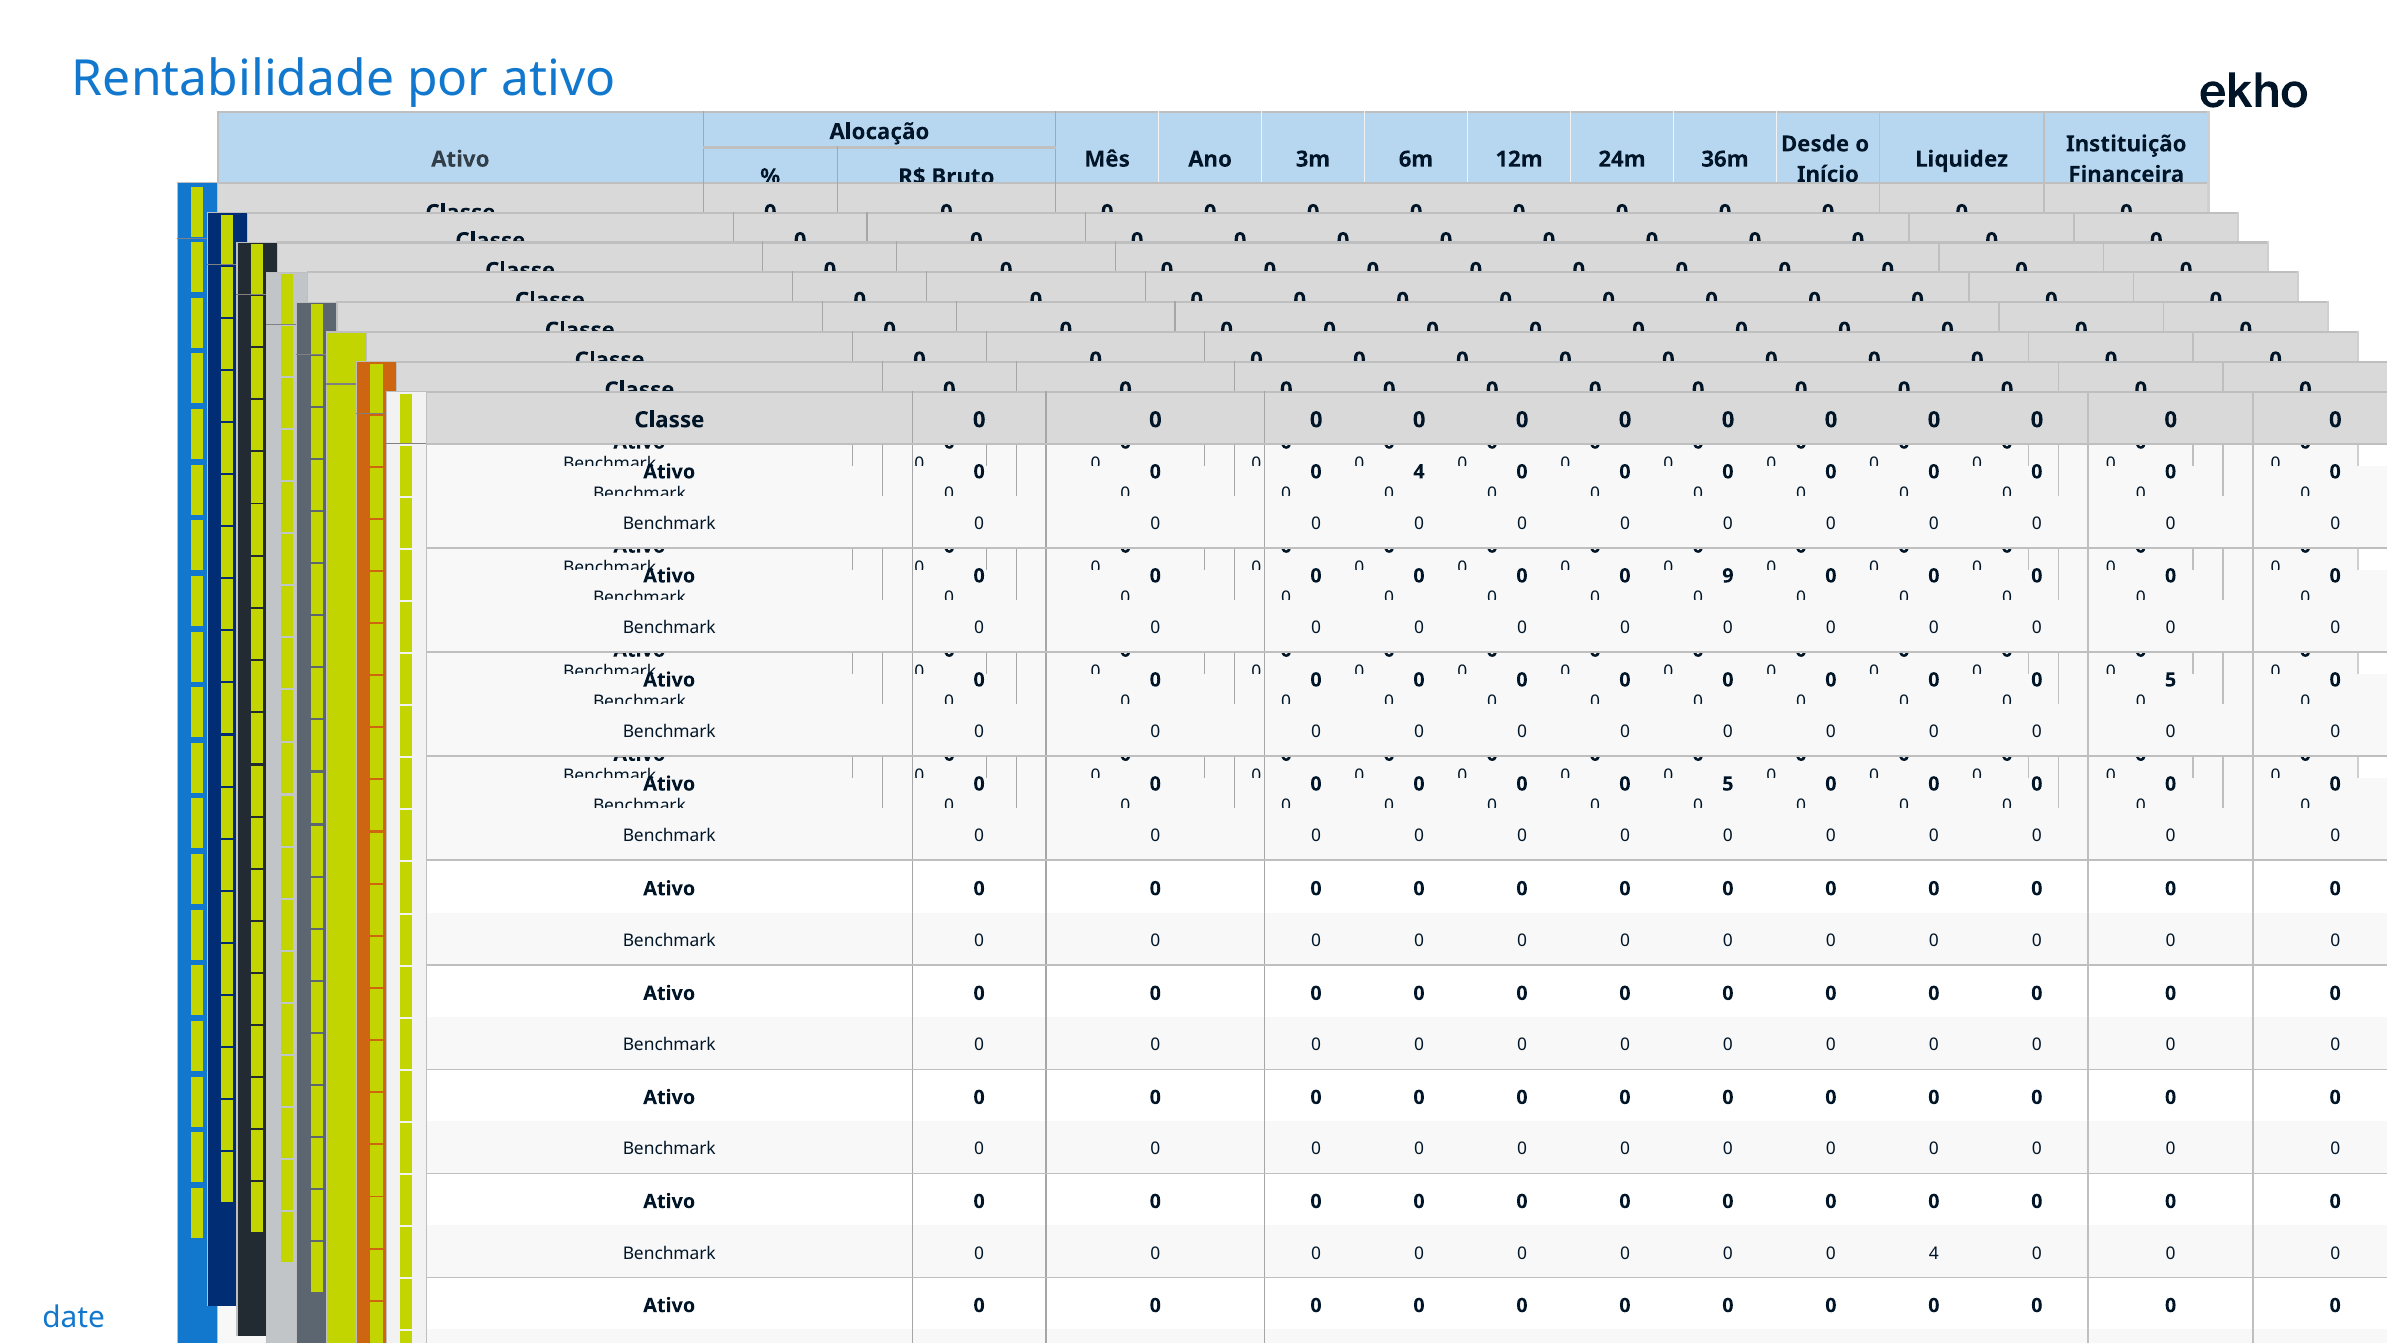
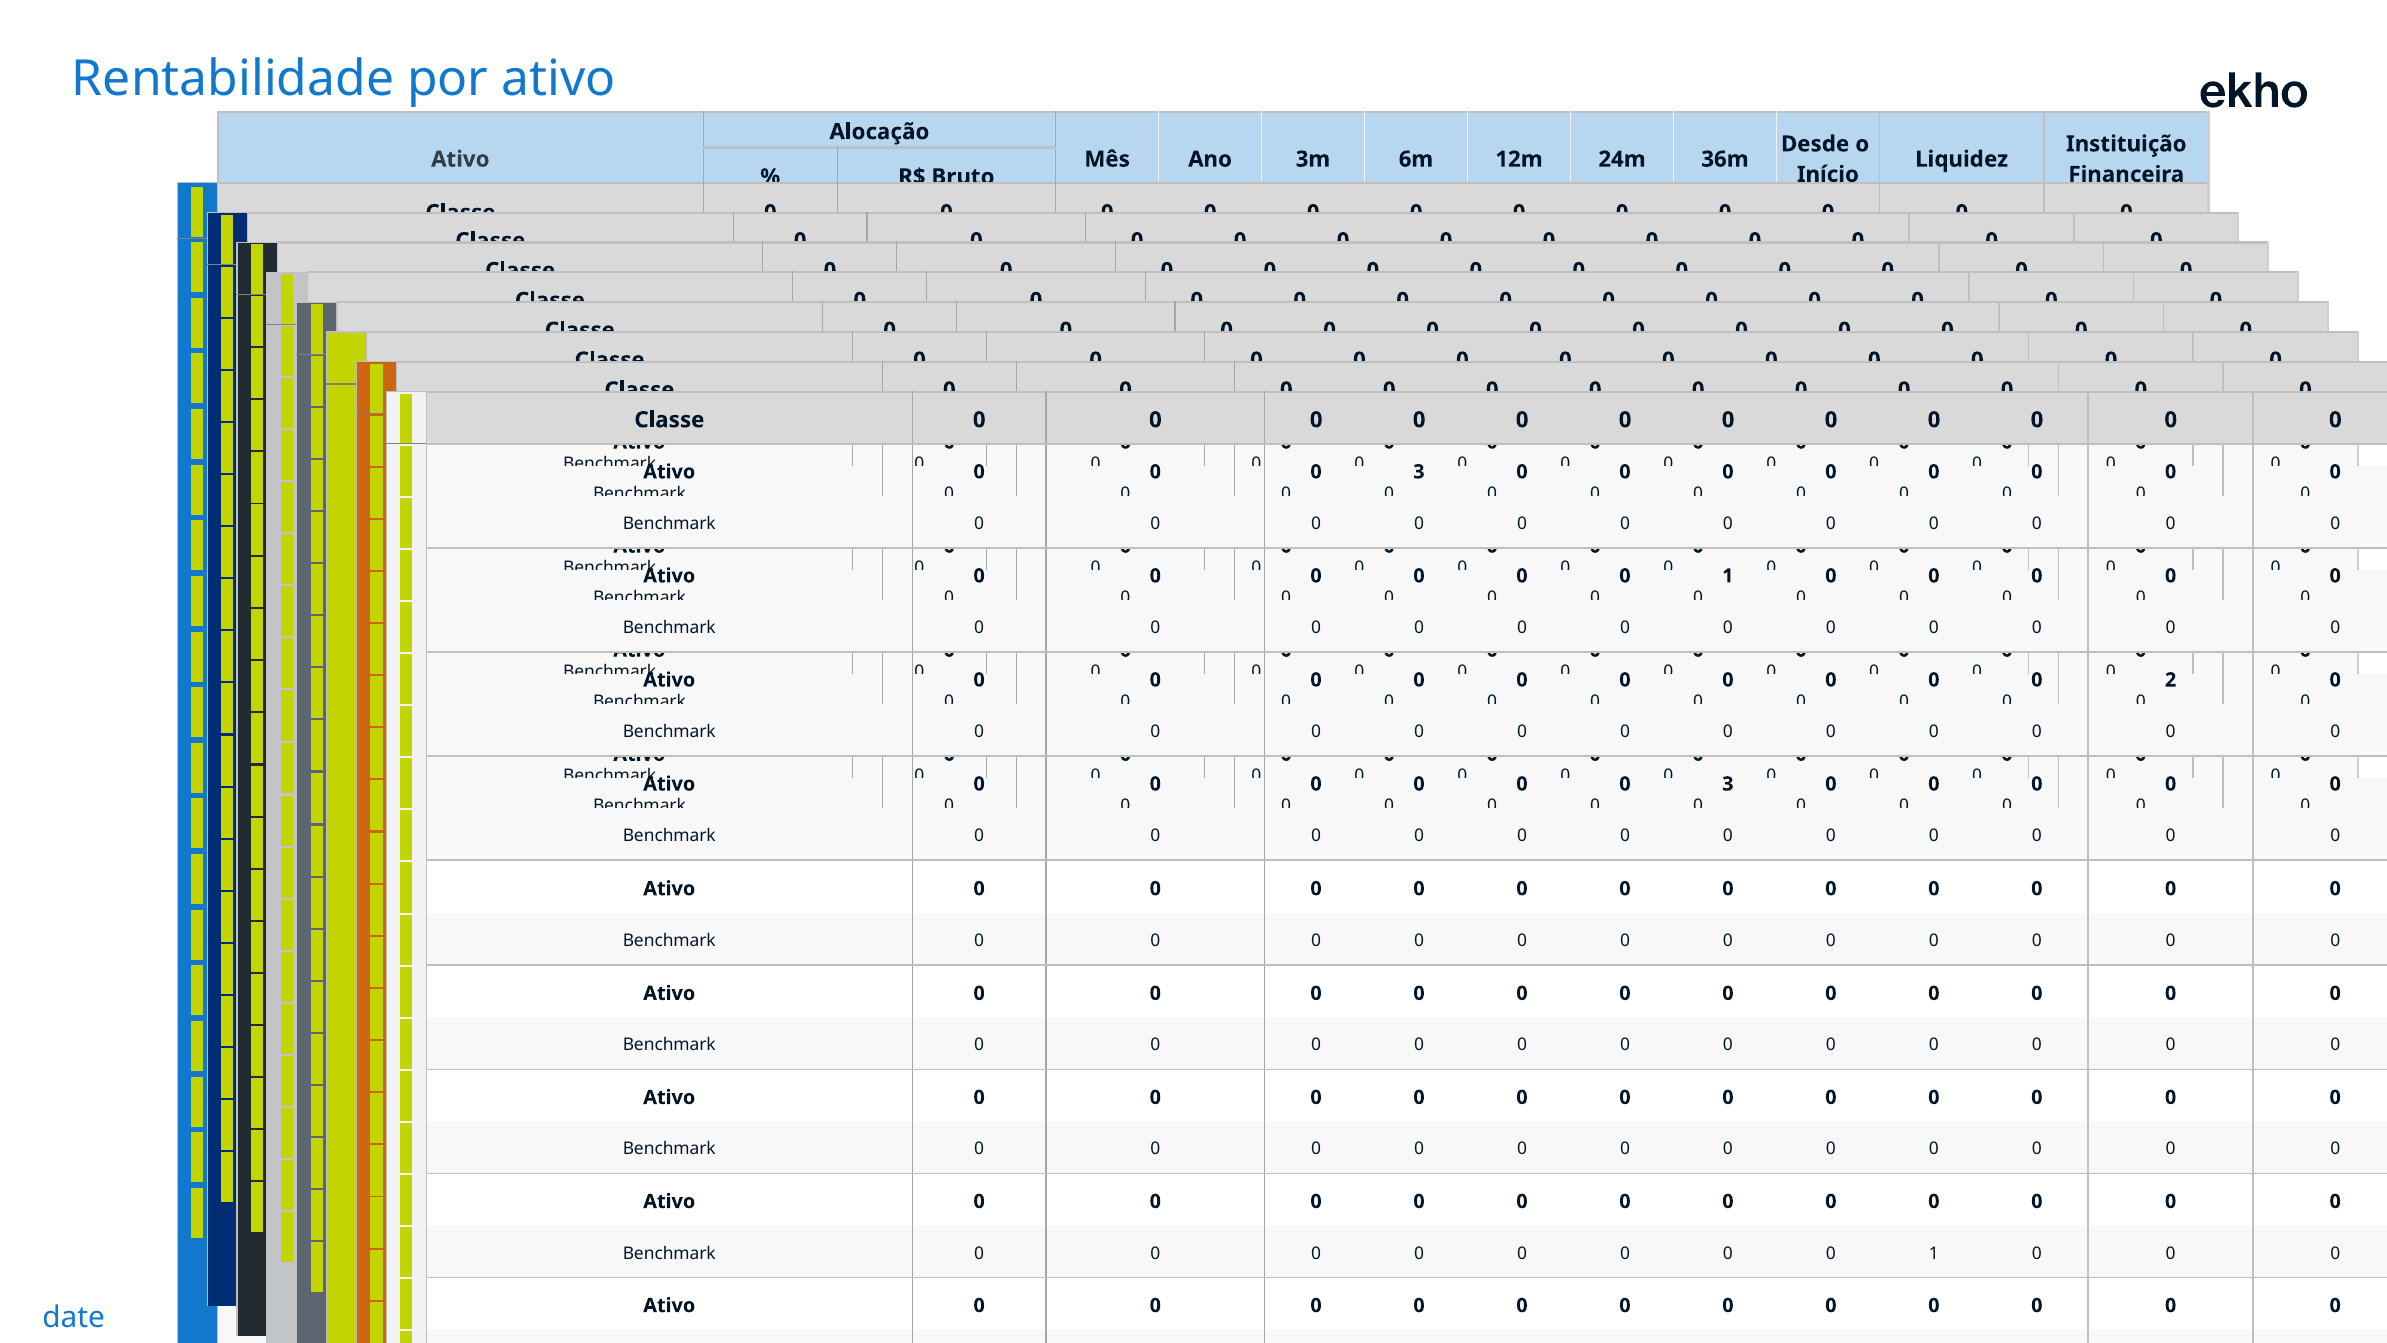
4: 4 -> 3 (1419, 472)
9: 9 -> 1 (1728, 576)
5: 5 -> 2 (2171, 680)
5: 5 -> 3 (1728, 784)
4: 4 -> 1 (1934, 1253)
